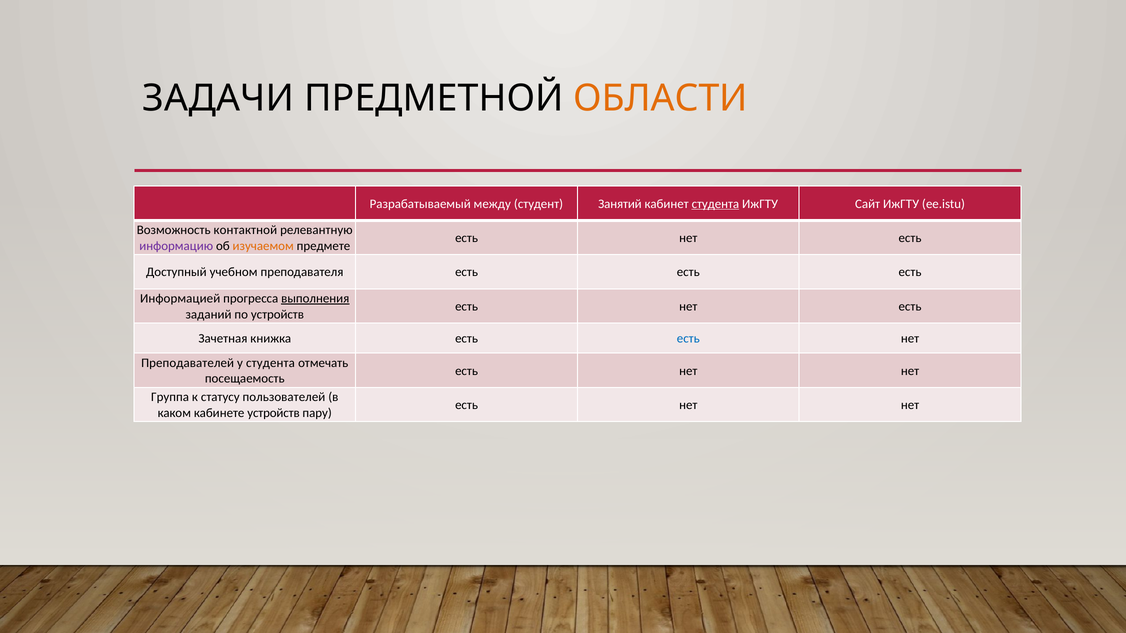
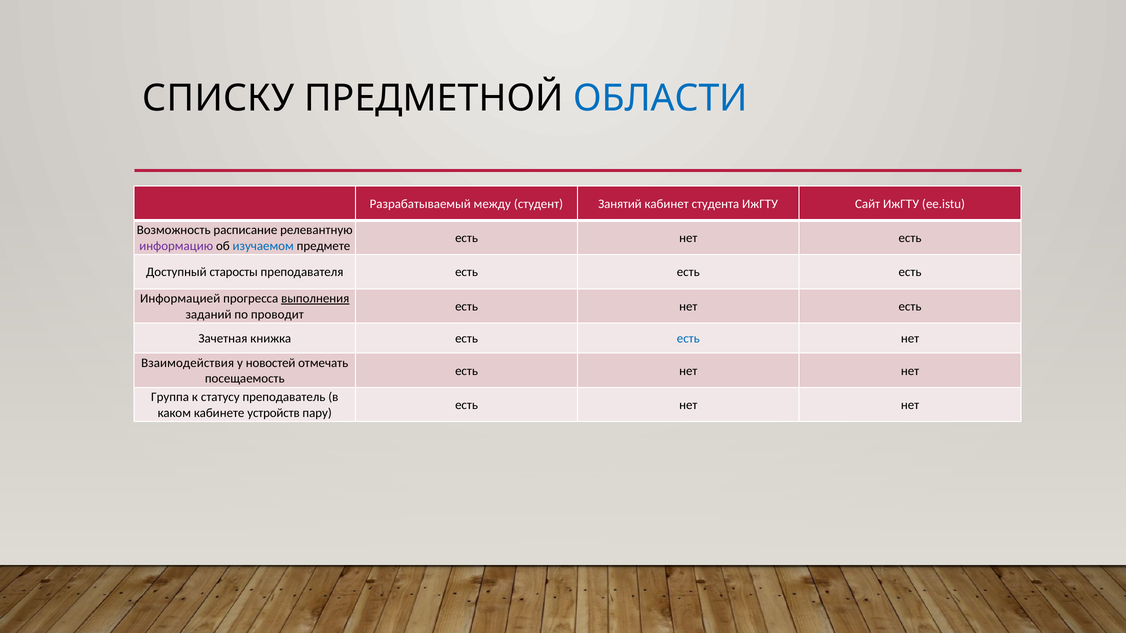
ЗАДАЧИ: ЗАДАЧИ -> СПИСКУ (218, 99)
ОБЛАСТИ colour: orange -> blue (660, 99)
студента underline: present -> none (715, 204)
контактной: контактной -> расписание (245, 230)
изучаемом colour: orange -> blue (263, 246)
учебном: учебном -> старосты (234, 272)
по устройств: устройств -> проводит (277, 315)
Преподавателей: Преподавателей -> Взаимодействия (188, 363)
у студента: студента -> новостей (271, 363)
пользователей: пользователей -> преподаватель (284, 397)
